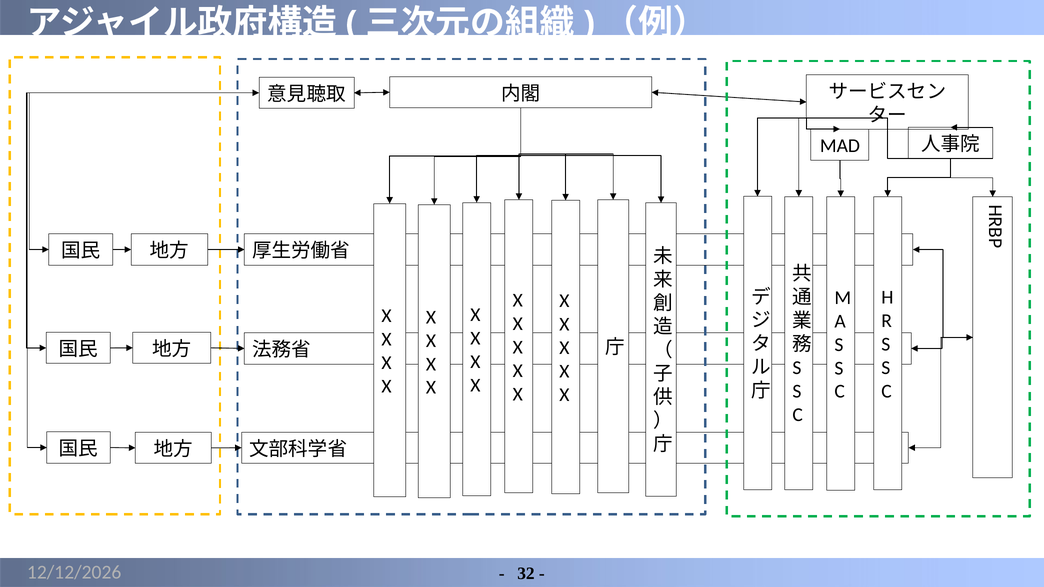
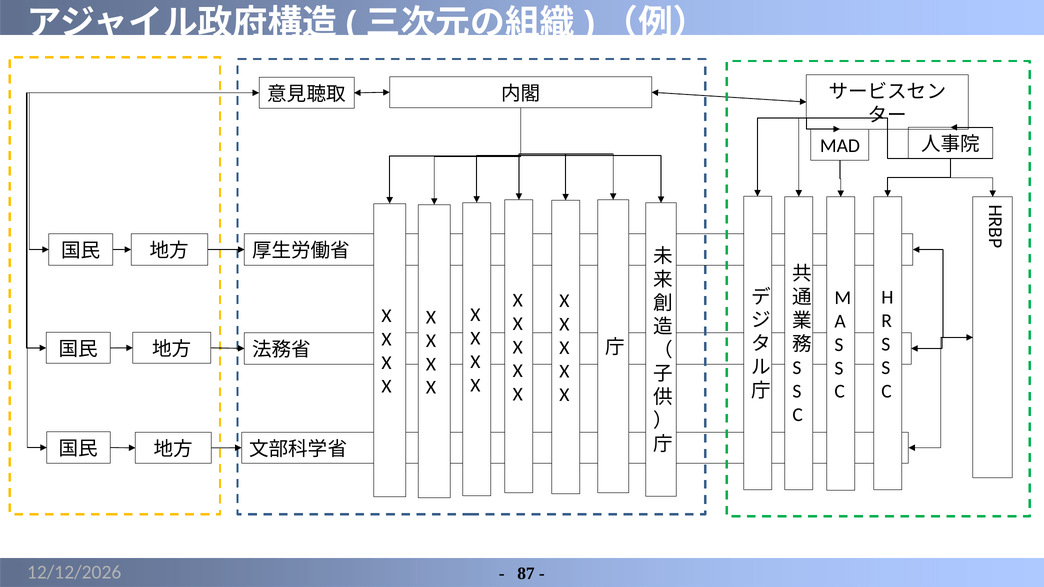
32: 32 -> 87 (526, 574)
